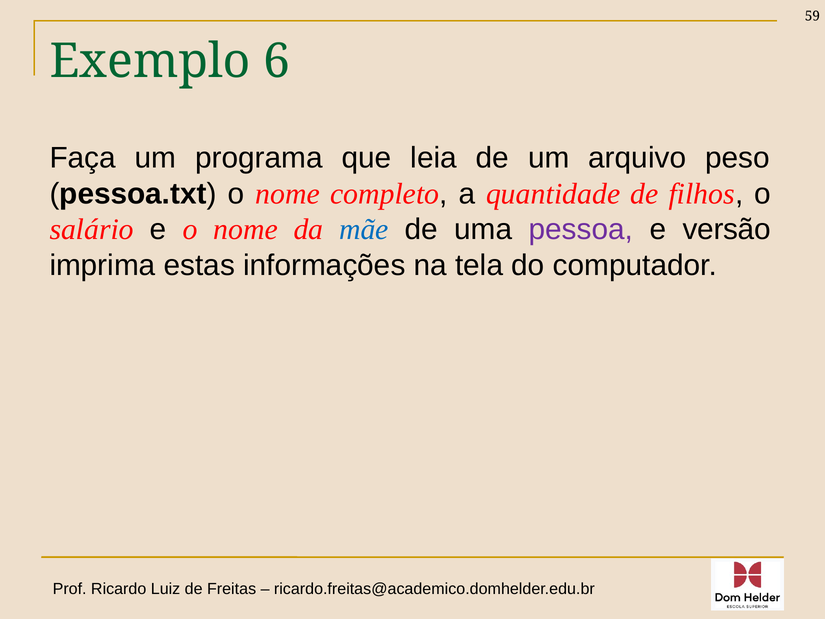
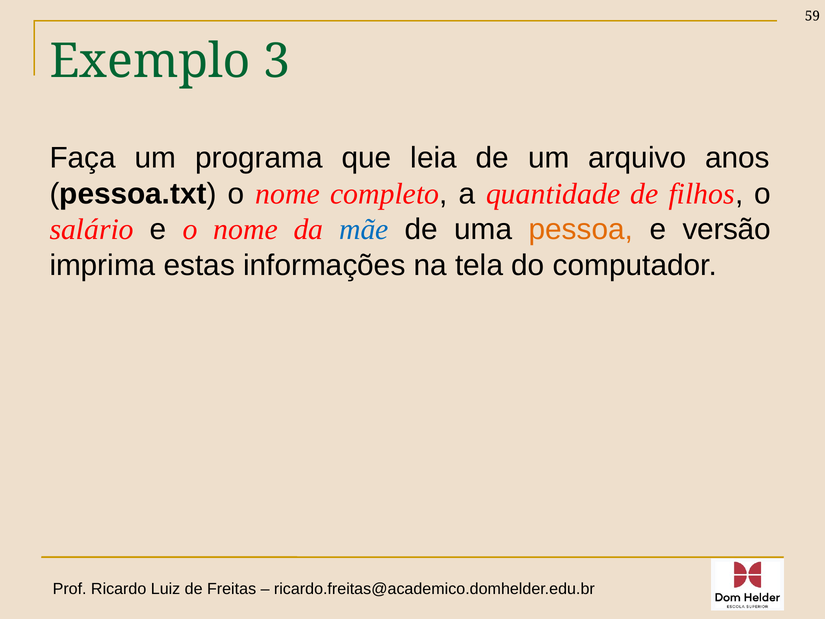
6: 6 -> 3 (277, 61)
peso: peso -> anos (738, 158)
pessoa colour: purple -> orange (581, 229)
